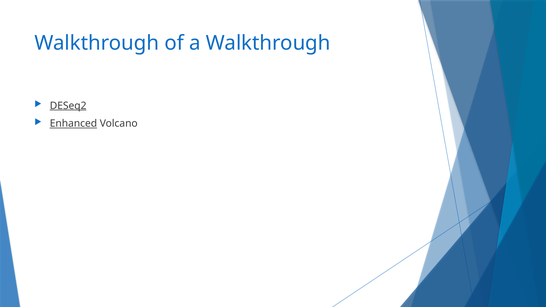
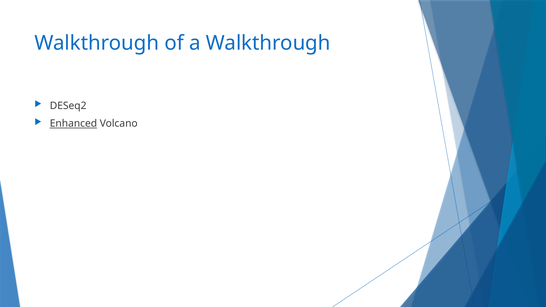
DESeq2 underline: present -> none (68, 106)
